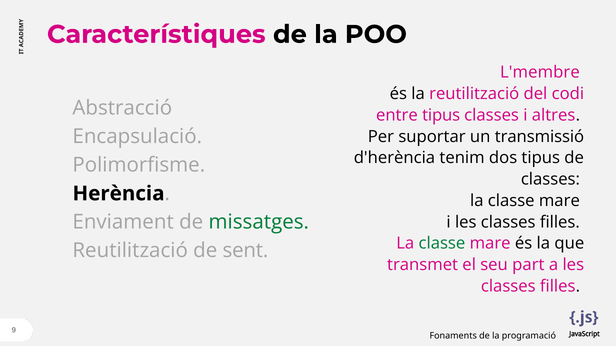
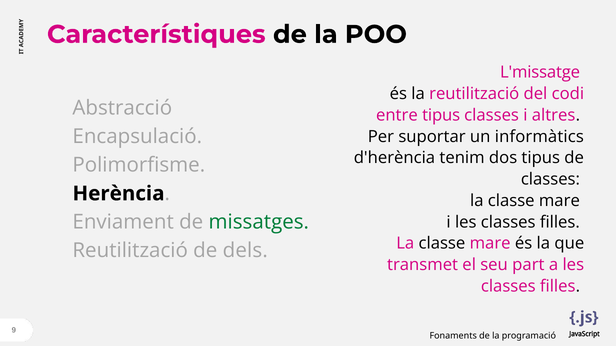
L'membre: L'membre -> L'missatge (540, 73)
transmissió: transmissió -> informàtics (539, 137)
classe colour: green -> black (442, 244)
sent: sent -> dels (245, 251)
